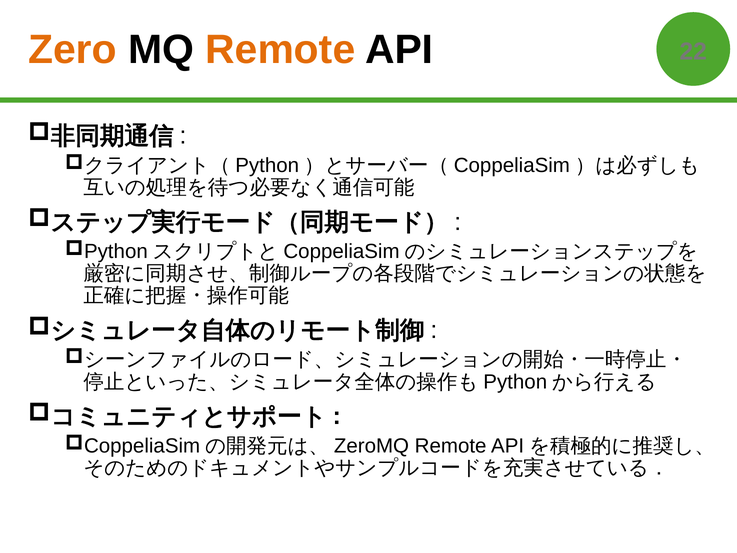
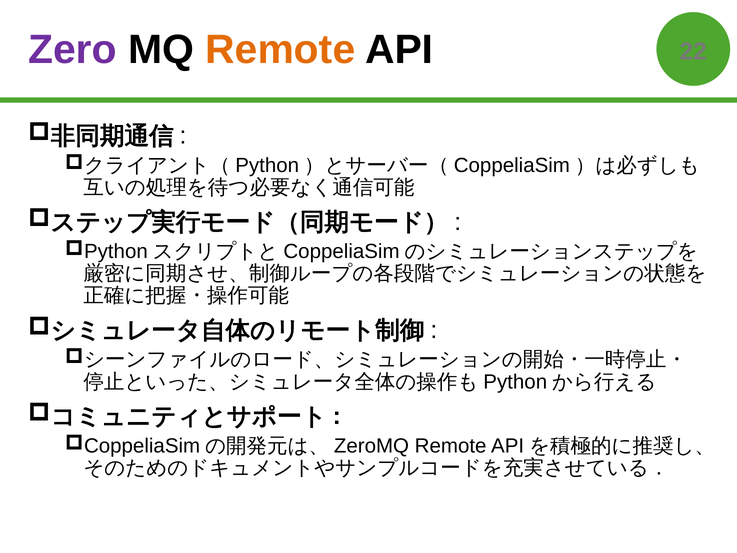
Zero colour: orange -> purple (72, 50)
